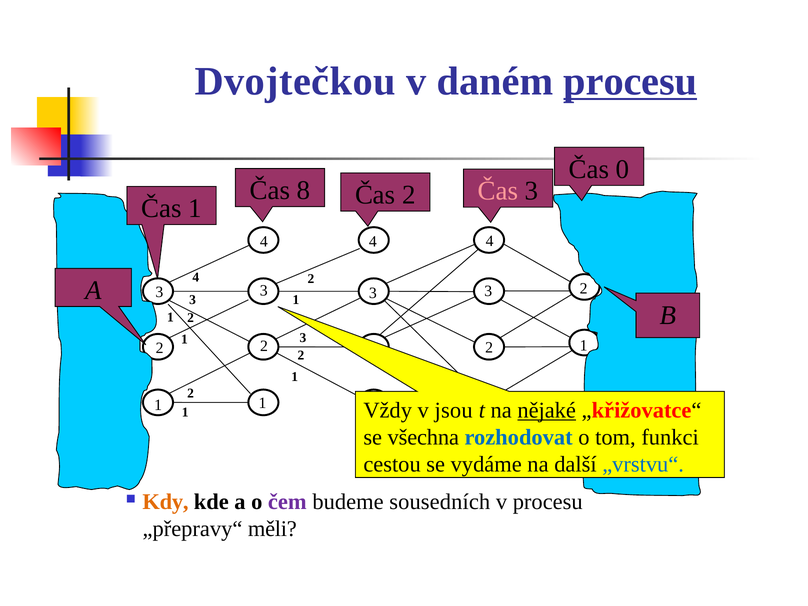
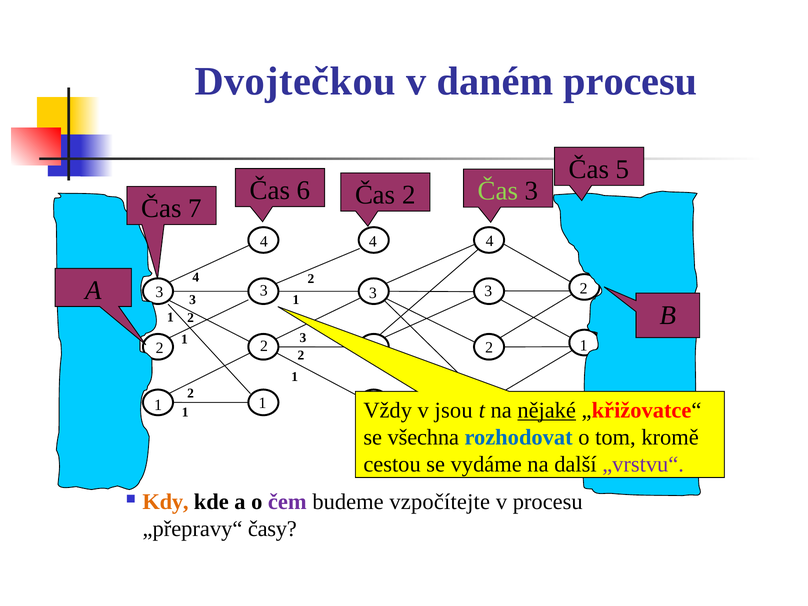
procesu underline: present -> none (630, 82)
0: 0 -> 5 (623, 169)
8: 8 -> 6 (304, 191)
Čas colour: pink -> light green (498, 191)
Čas 1: 1 -> 7 (195, 208)
funkci: funkci -> kromě (670, 437)
„vrstvu“ colour: blue -> purple (643, 464)
sousedních: sousedních -> vzpočítejte (440, 502)
měli: měli -> časy (272, 529)
